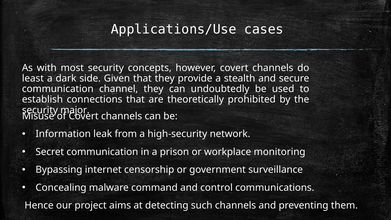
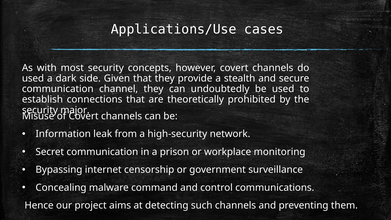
least: least -> used (33, 78)
